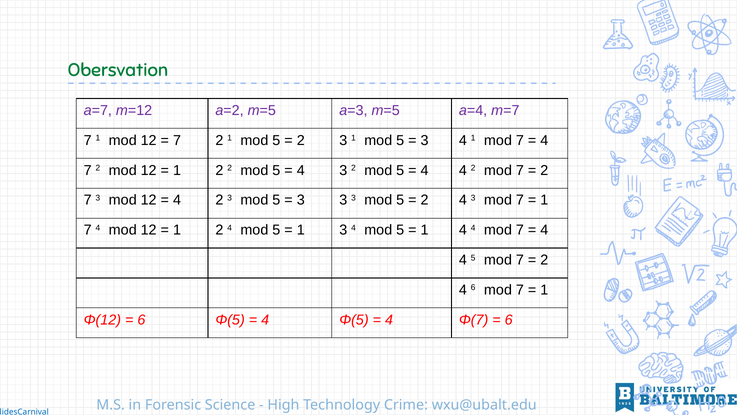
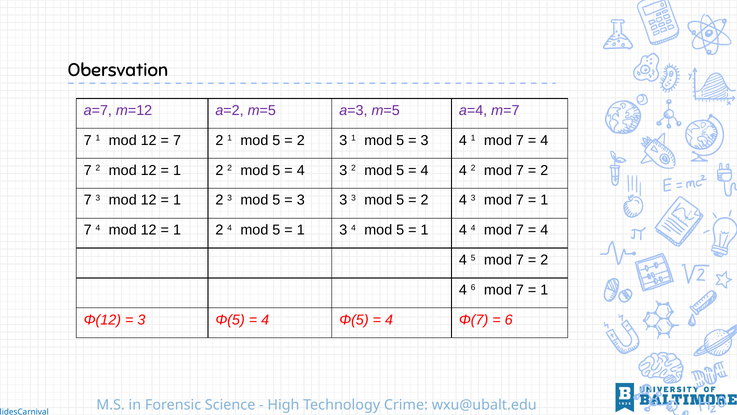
Obersvation colour: green -> black (118, 70)
4: 4 -> 1 (177, 200)
6: 6 -> 3 (141, 320)
